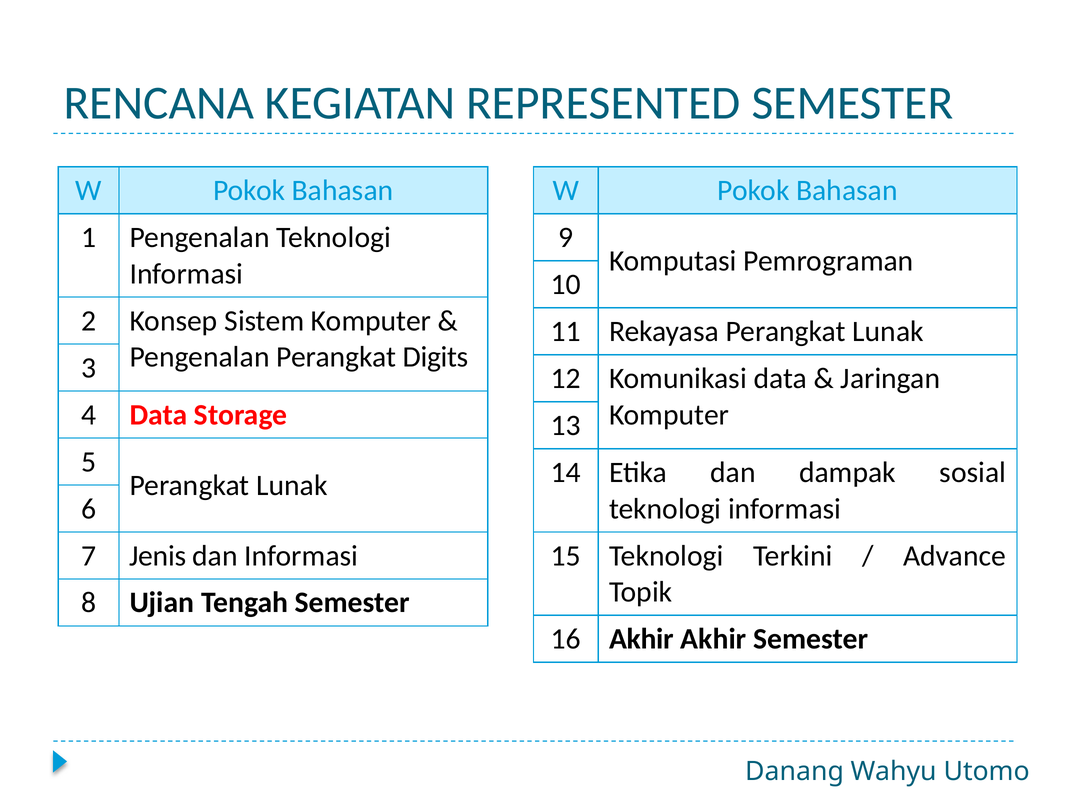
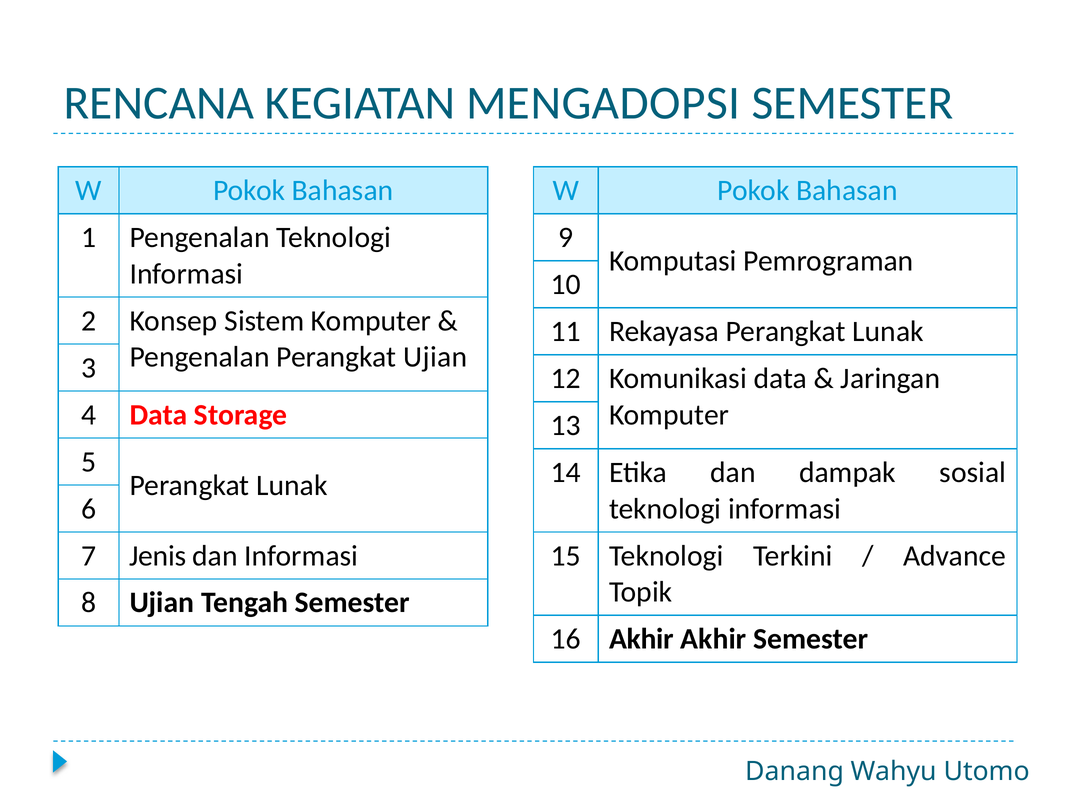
REPRESENTED: REPRESENTED -> MENGADOPSI (603, 103)
Perangkat Digits: Digits -> Ujian (435, 357)
